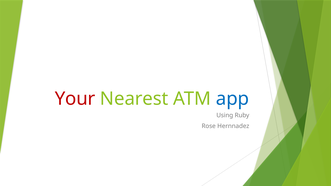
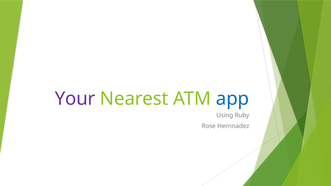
Your colour: red -> purple (75, 99)
